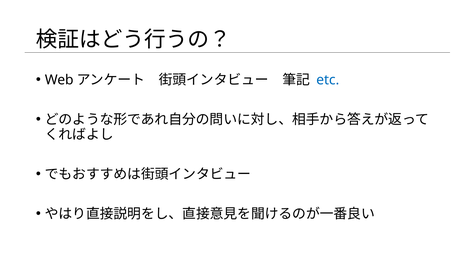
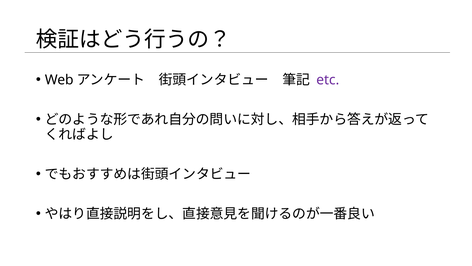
etc colour: blue -> purple (328, 80)
